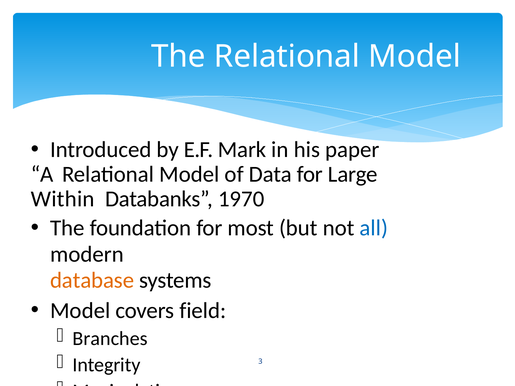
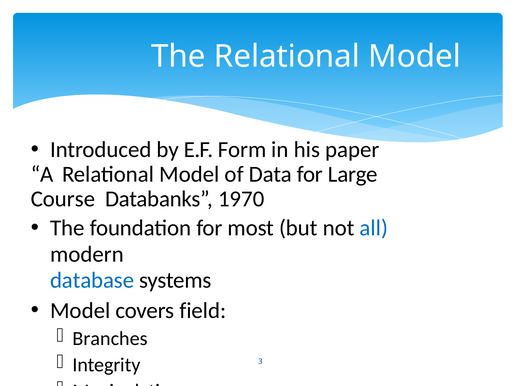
Mark: Mark -> Form (242, 150)
Within: Within -> Course (63, 199)
database colour: orange -> blue (92, 280)
